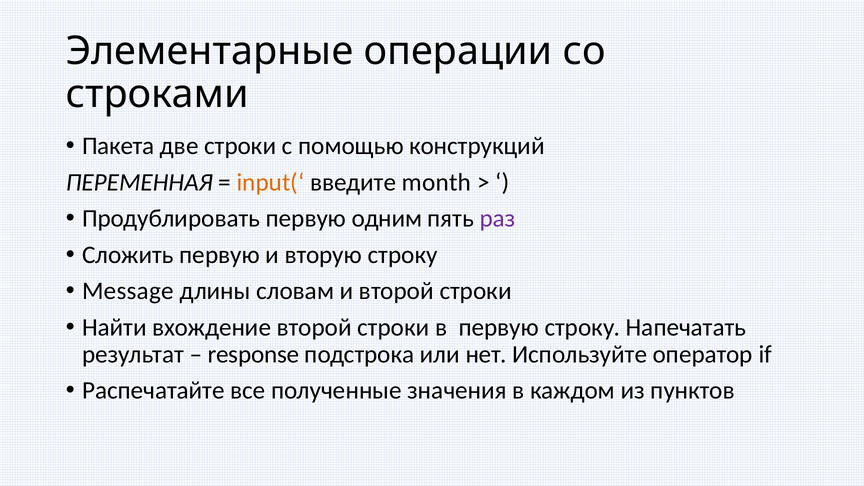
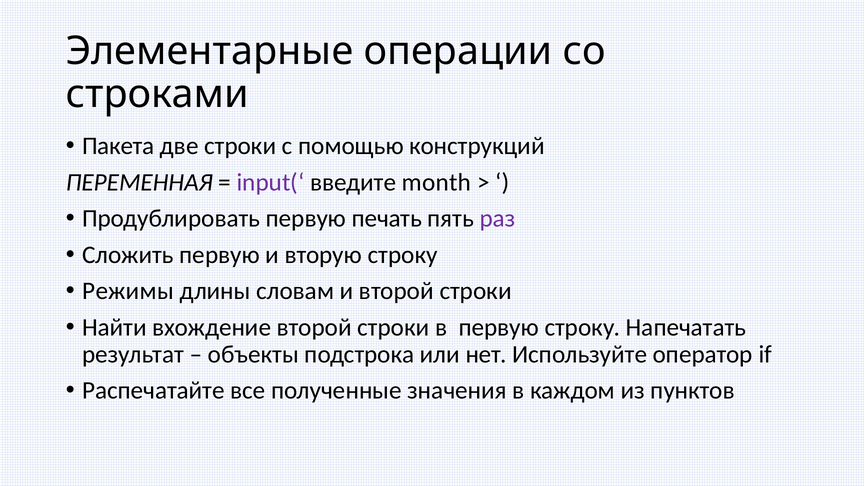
input(‘ colour: orange -> purple (270, 182)
одним: одним -> печать (387, 219)
Message: Message -> Режимы (128, 291)
response: response -> объекты (253, 354)
